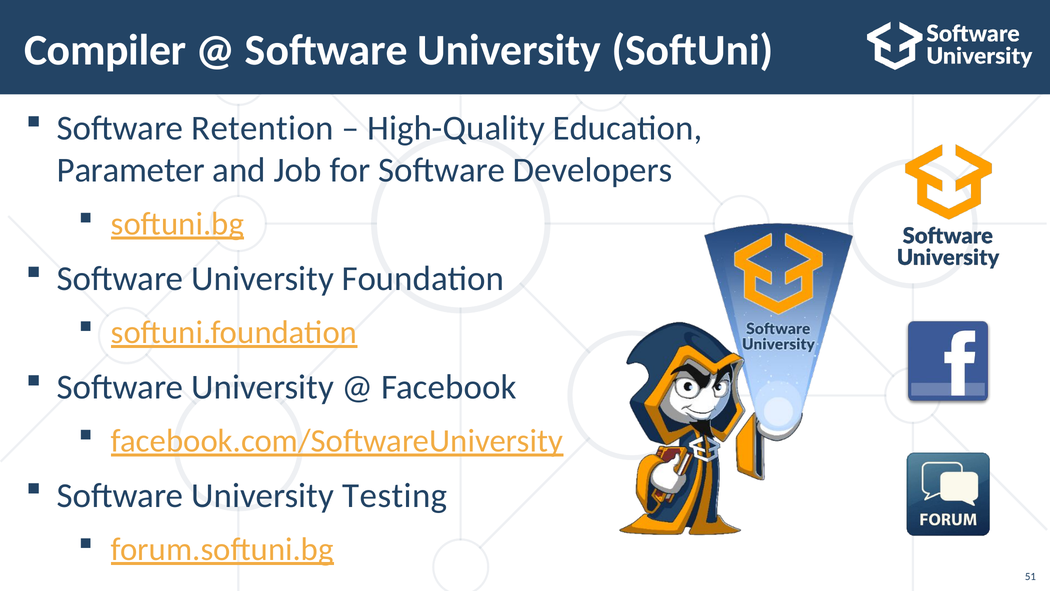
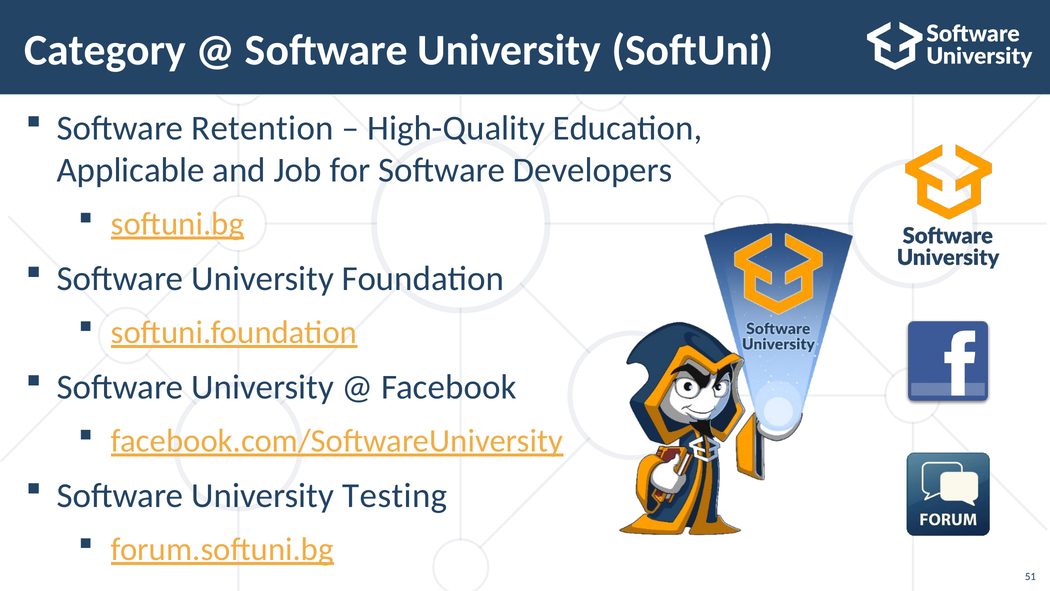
Compiler: Compiler -> Category (105, 50)
Parameter: Parameter -> Applicable (131, 170)
